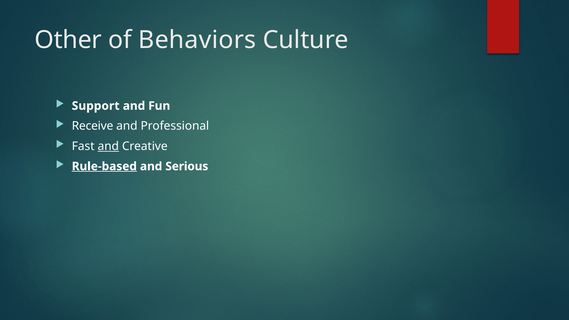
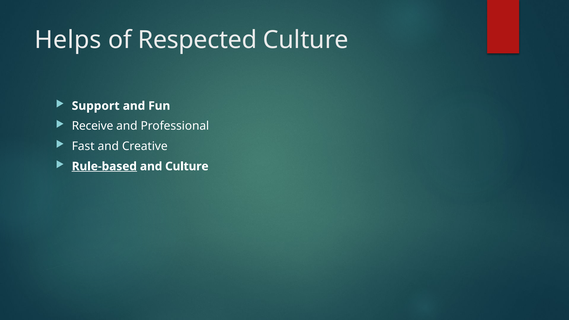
Other: Other -> Helps (68, 40)
Behaviors: Behaviors -> Respected (197, 40)
and underline: present -> none (108, 146)
and Serious: Serious -> Culture (187, 166)
